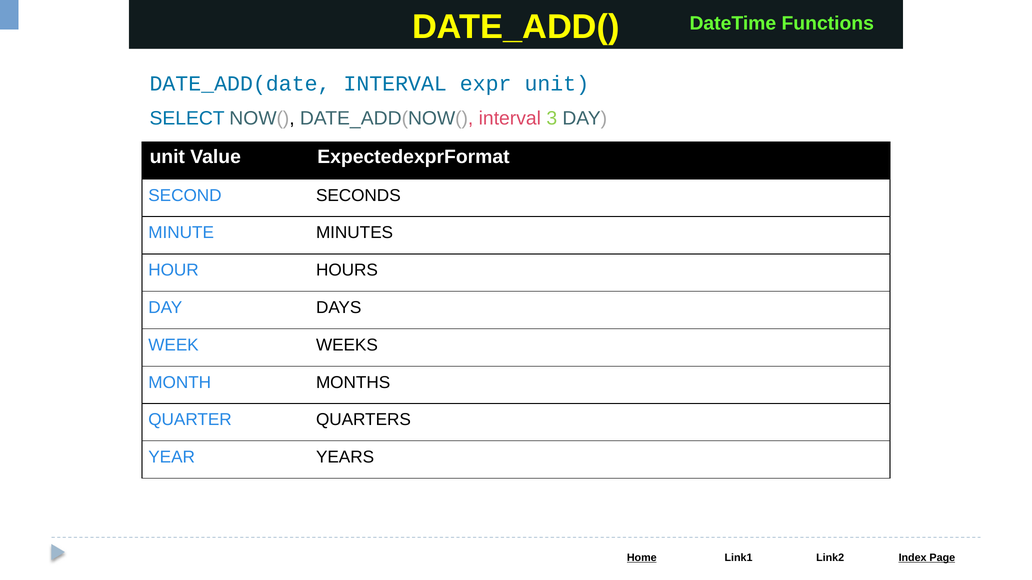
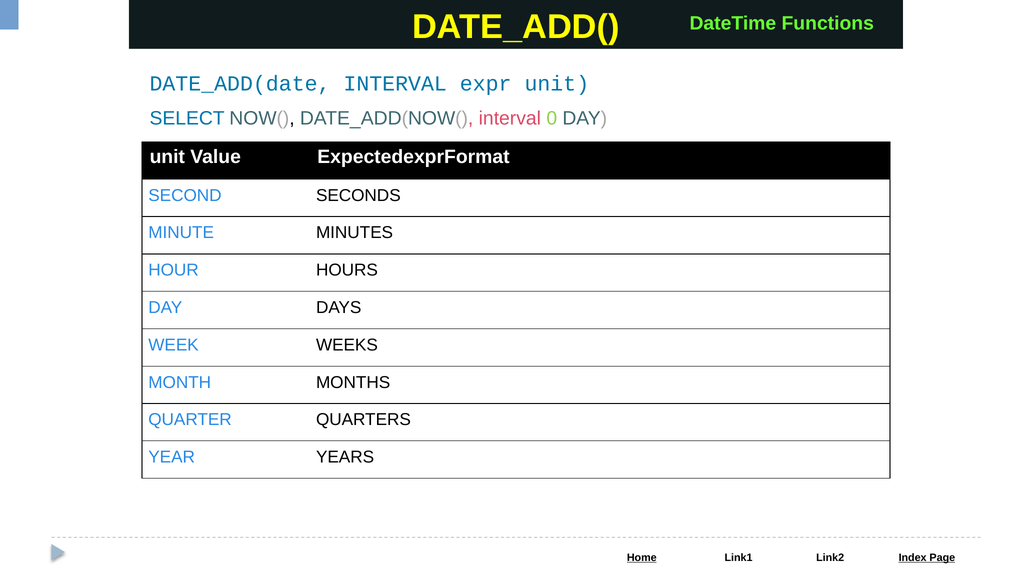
3: 3 -> 0 (552, 118)
